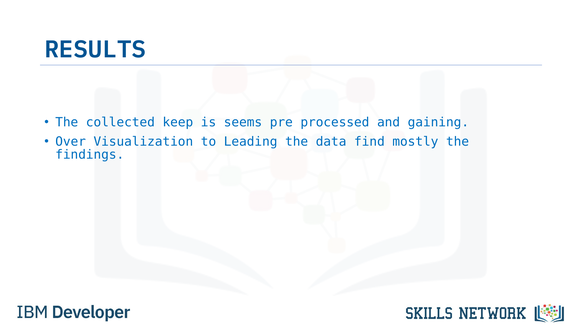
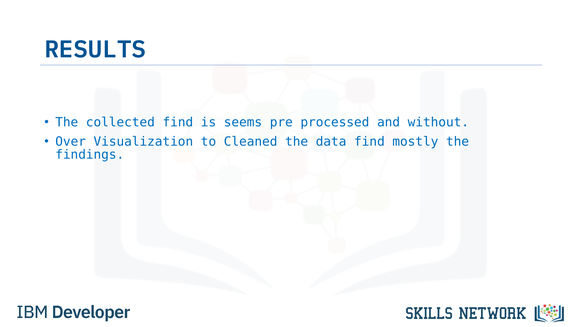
collected keep: keep -> find (178, 122)
gaining: gaining -> without (438, 122)
Leading: Leading -> Cleaned (251, 142)
